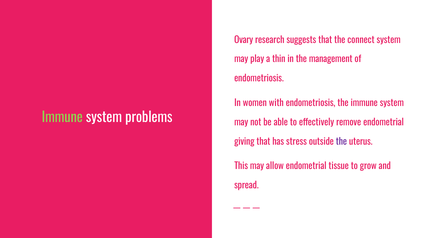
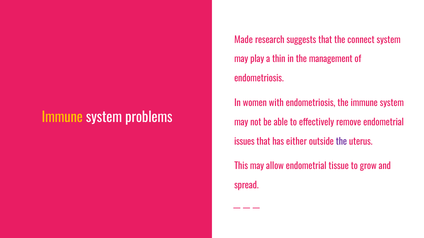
Ovary: Ovary -> Made (244, 40)
Immune colour: light green -> yellow (62, 118)
giving: giving -> issues (244, 142)
stress: stress -> either (296, 142)
